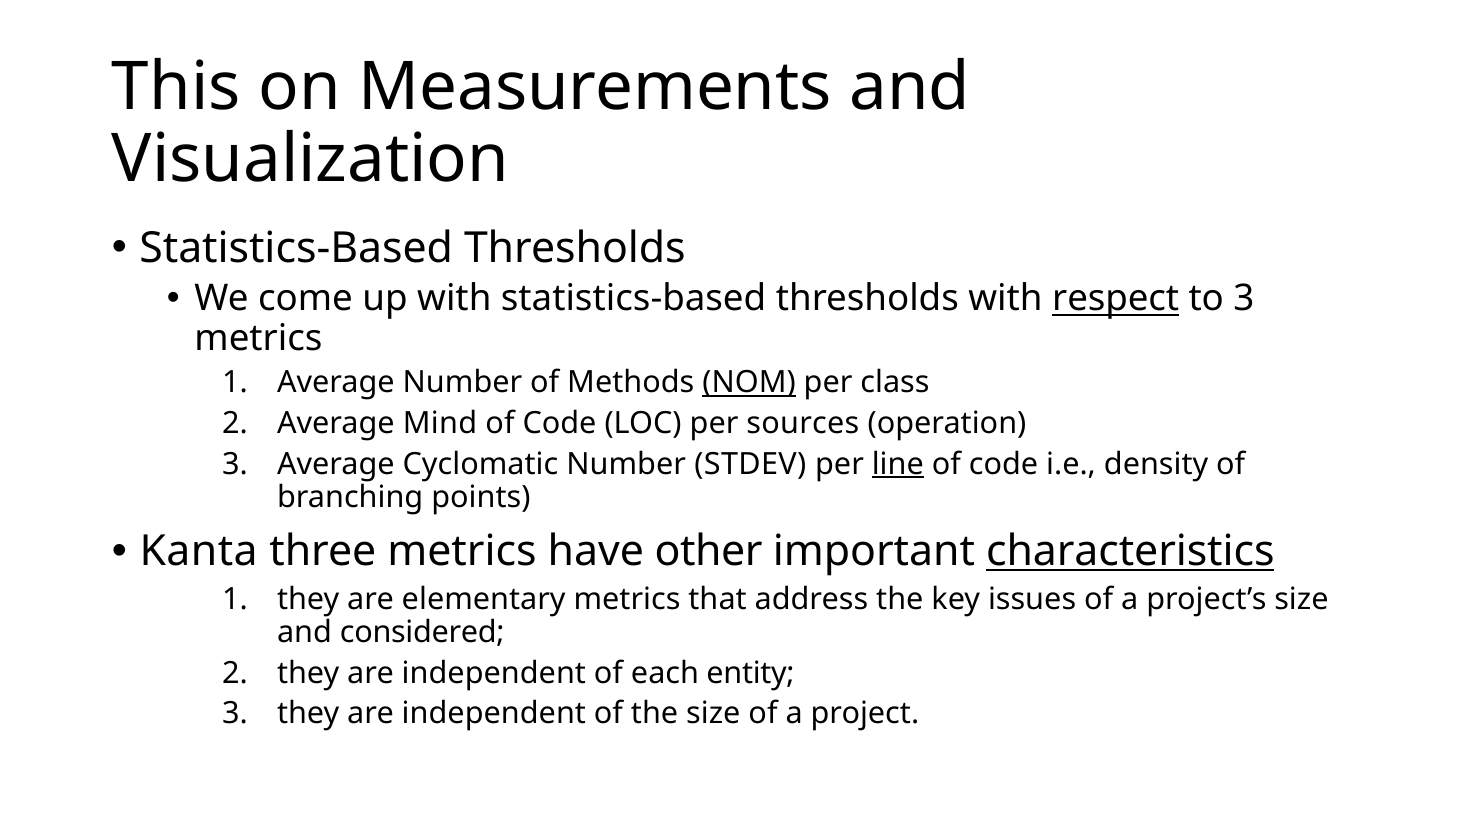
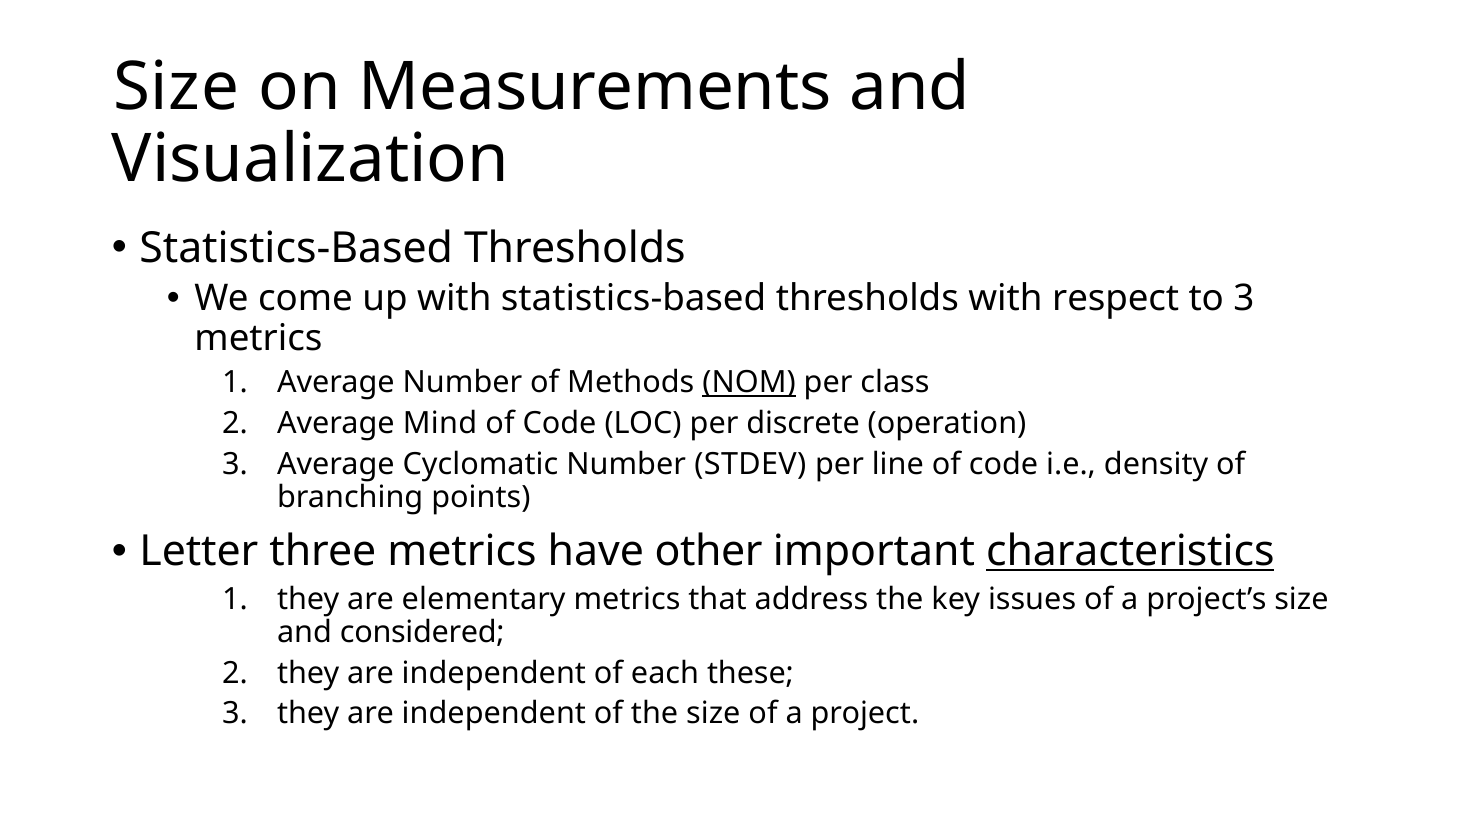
This: This -> Size (176, 87)
respect underline: present -> none (1116, 299)
sources: sources -> discrete (803, 423)
line underline: present -> none (898, 464)
Kanta: Kanta -> Letter (199, 552)
entity: entity -> these (750, 673)
